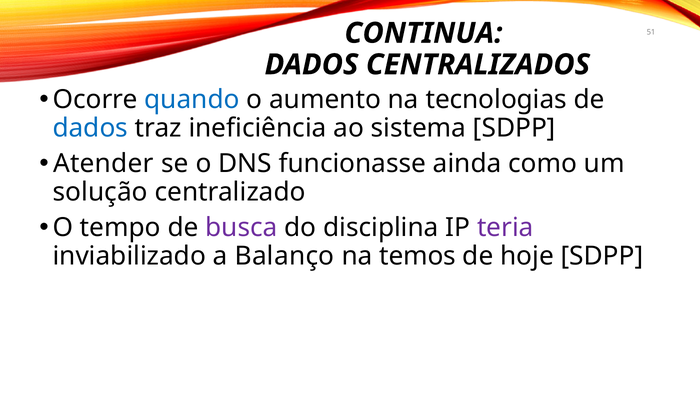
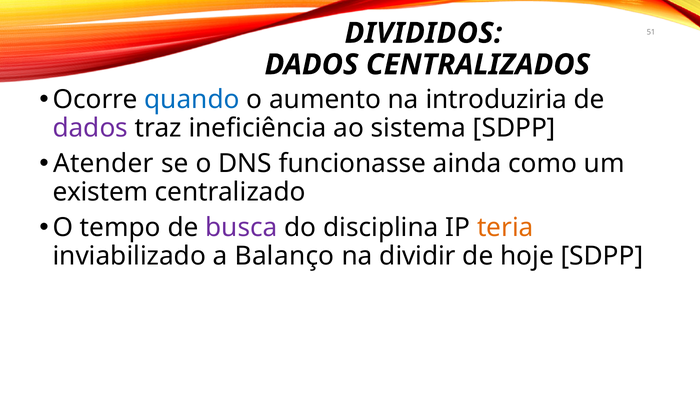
CONTINUA: CONTINUA -> DIVIDIDOS (423, 33)
tecnologias: tecnologias -> introduziria (496, 100)
dados colour: blue -> purple (90, 128)
solução: solução -> existem (100, 192)
teria colour: purple -> orange (505, 228)
temos: temos -> dividir (418, 256)
